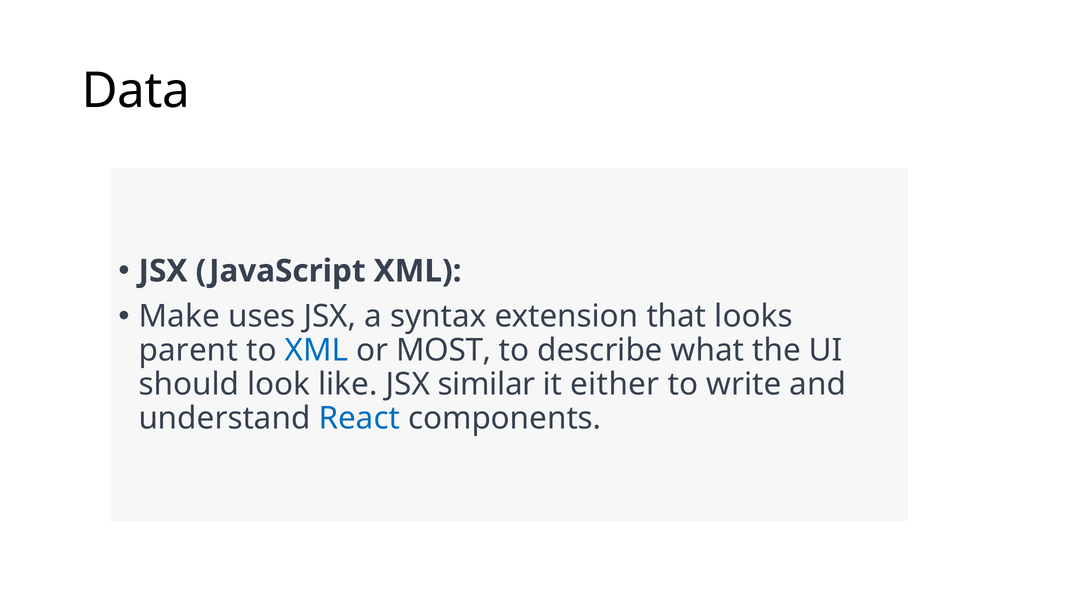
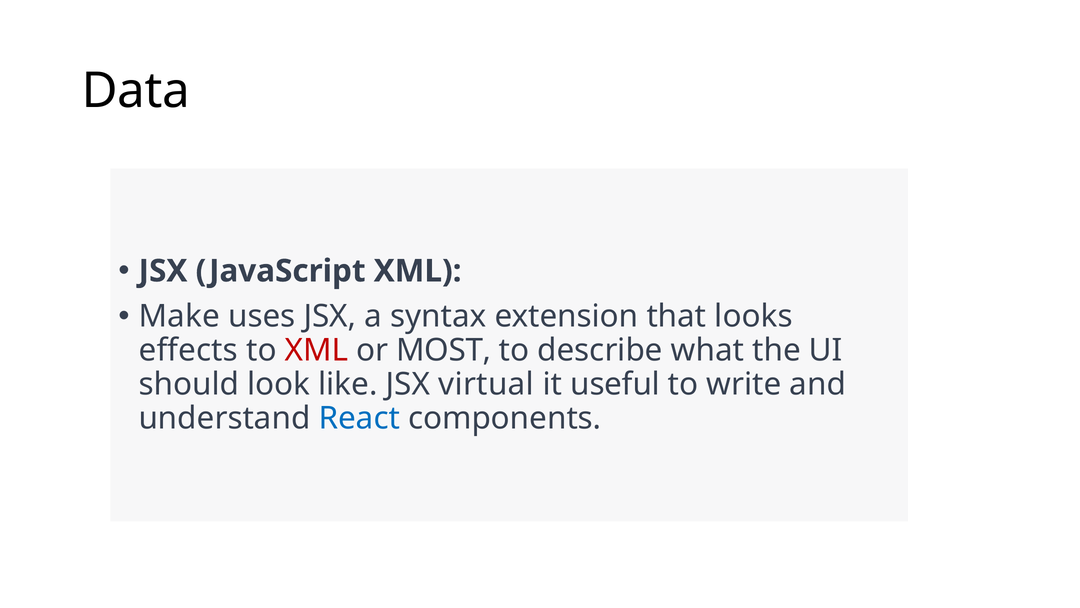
parent: parent -> effects (188, 350)
XML colour: blue -> red (316, 350)
similar: similar -> virtual (486, 384)
either: either -> useful (615, 384)
